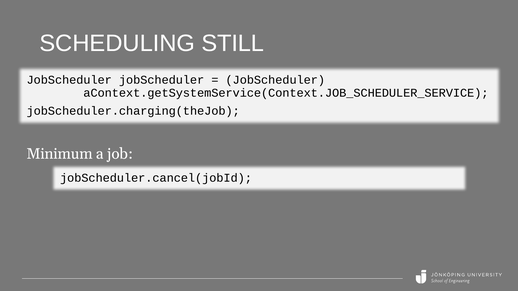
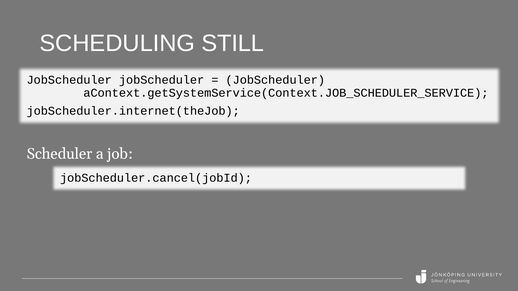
jobScheduler.charging(theJob: jobScheduler.charging(theJob -> jobScheduler.internet(theJob (133, 111)
Minimum: Minimum -> Scheduler (59, 154)
